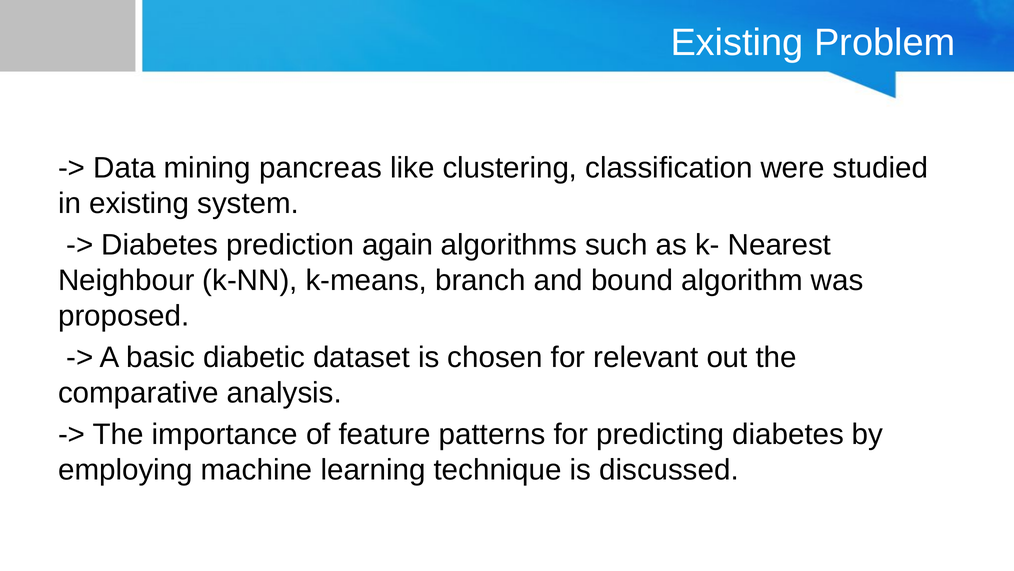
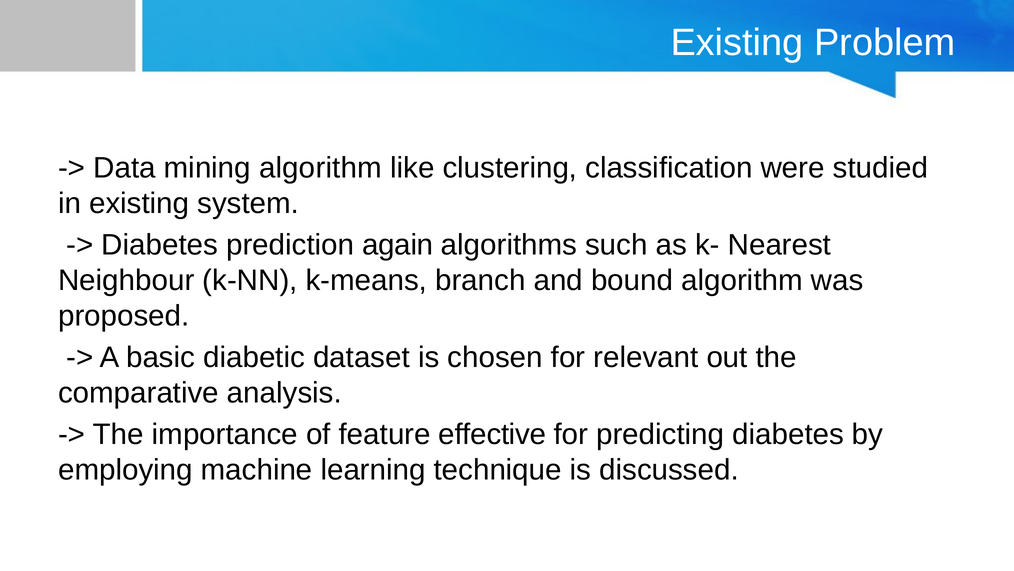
mining pancreas: pancreas -> algorithm (320, 168)
patterns: patterns -> effective (492, 434)
